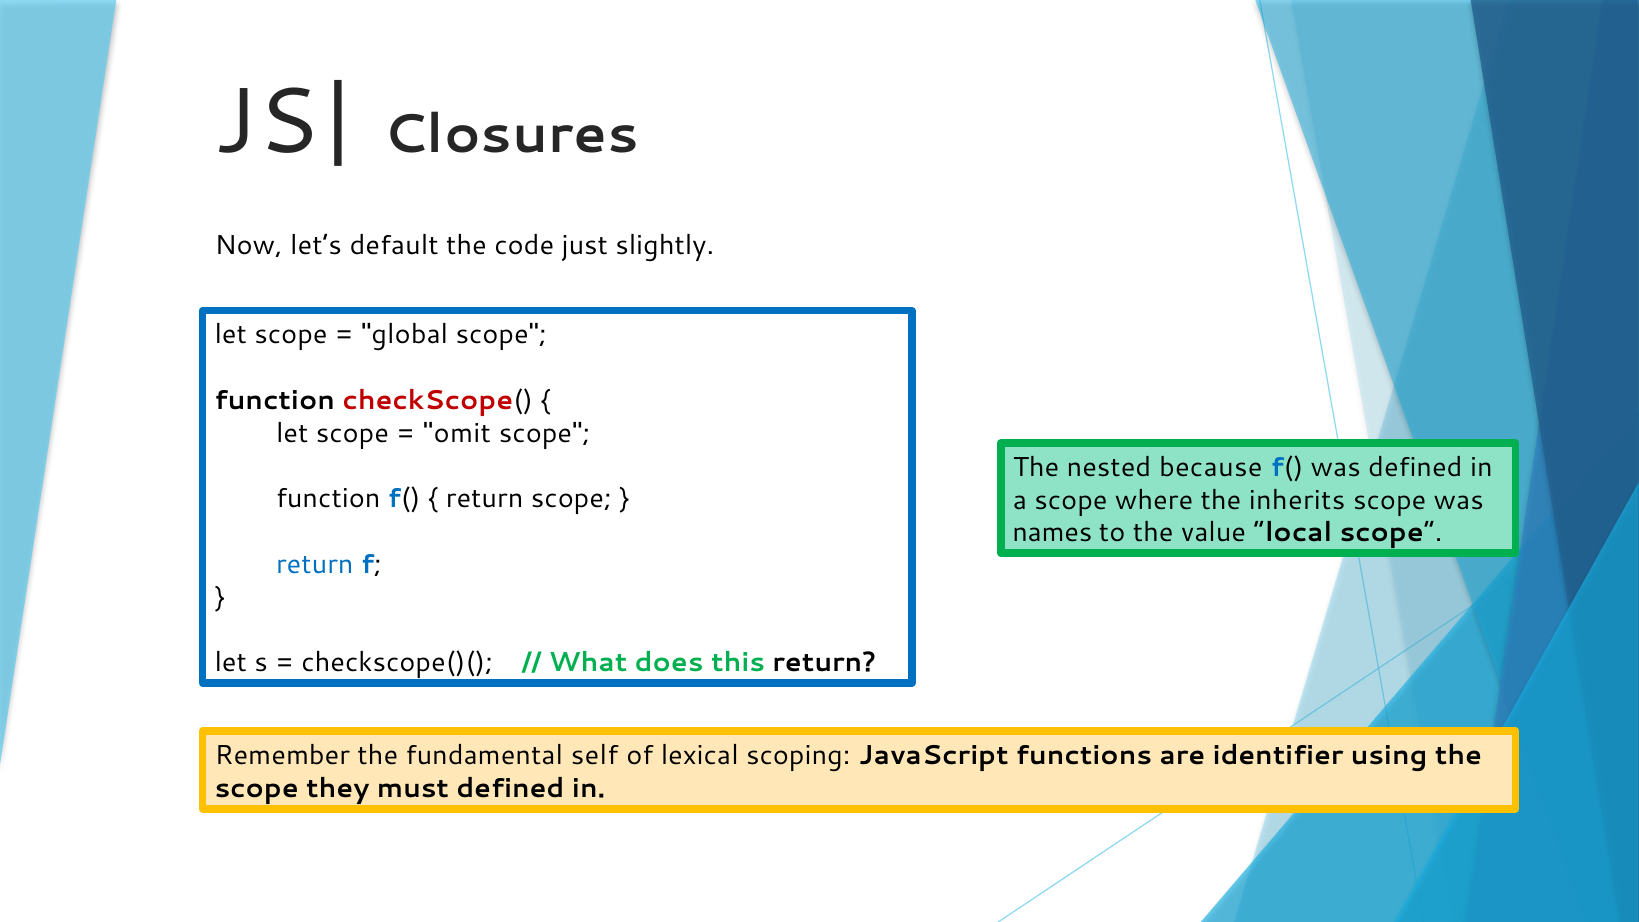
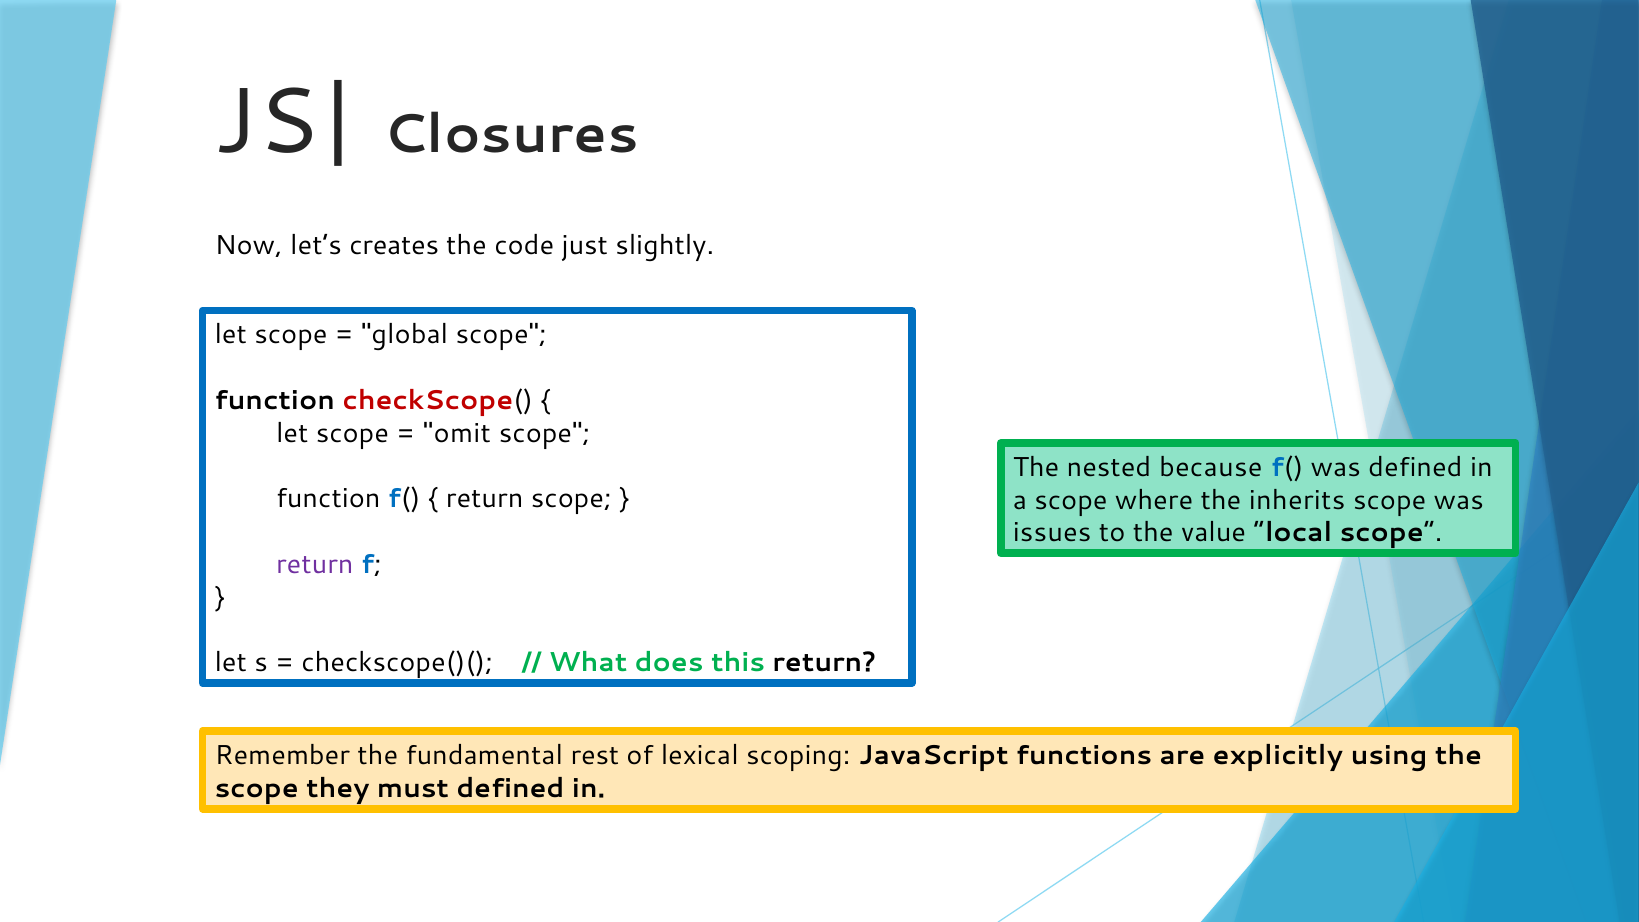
default: default -> creates (394, 245)
names: names -> issues (1052, 533)
return colour: blue -> purple (315, 564)
self: self -> rest (595, 755)
identifier: identifier -> explicitly (1278, 755)
